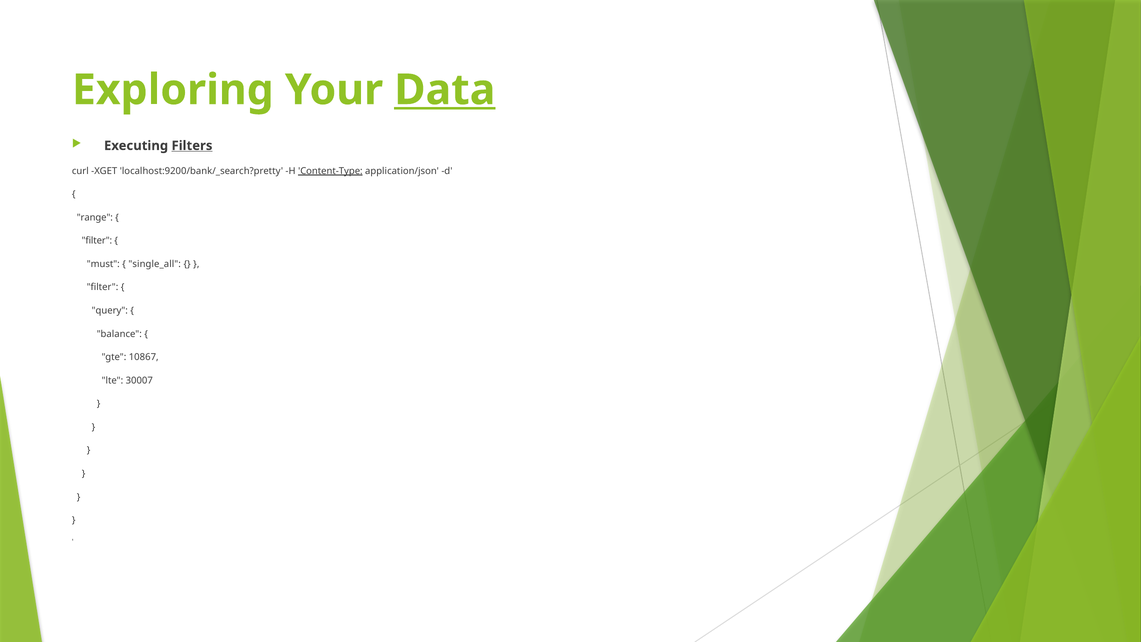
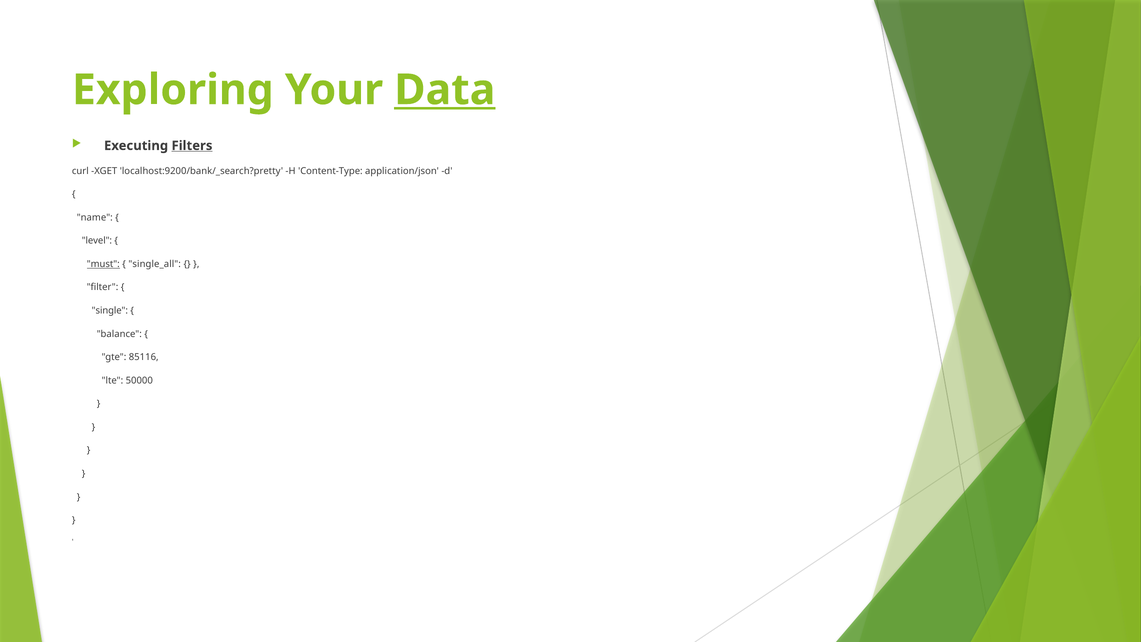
Content-Type underline: present -> none (330, 171)
range: range -> name (95, 217)
filter: filter -> level (97, 241)
must underline: none -> present (103, 264)
query: query -> single (110, 311)
10867: 10867 -> 85116 (144, 357)
30007: 30007 -> 50000 (139, 380)
